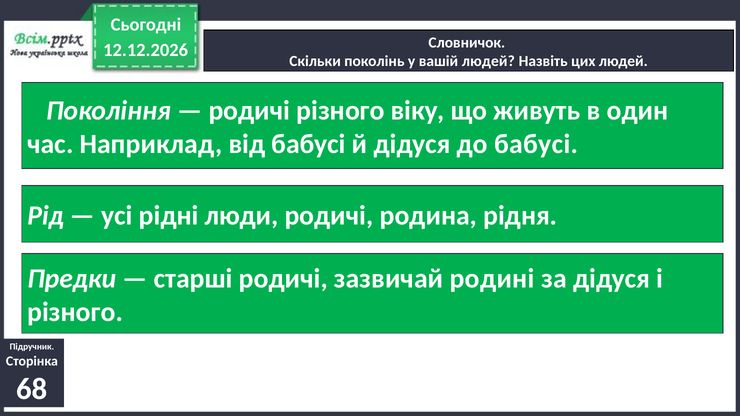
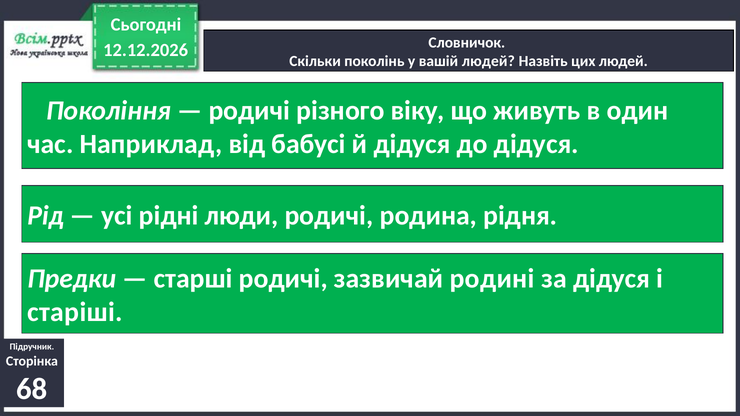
до бабусі: бабусі -> дідуся (536, 144)
різного: різного -> старіші (75, 312)
